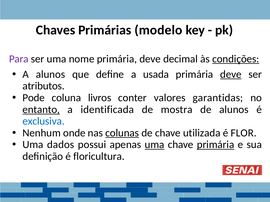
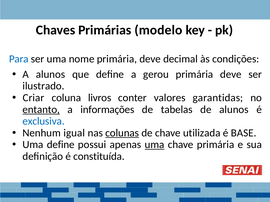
Para colour: purple -> blue (19, 59)
condições underline: present -> none (236, 59)
usada: usada -> gerou (156, 74)
deve underline: present -> none (231, 74)
atributos: atributos -> ilustrado (44, 86)
Pode: Pode -> Criar (33, 98)
identificada: identificada -> informações (107, 110)
mostra: mostra -> tabelas (177, 110)
onde: onde -> igual (74, 133)
FLOR: FLOR -> BASE (244, 133)
Uma dados: dados -> define (61, 145)
primária underline: present -> none (216, 145)
floricultura: floricultura -> constituída (99, 157)
